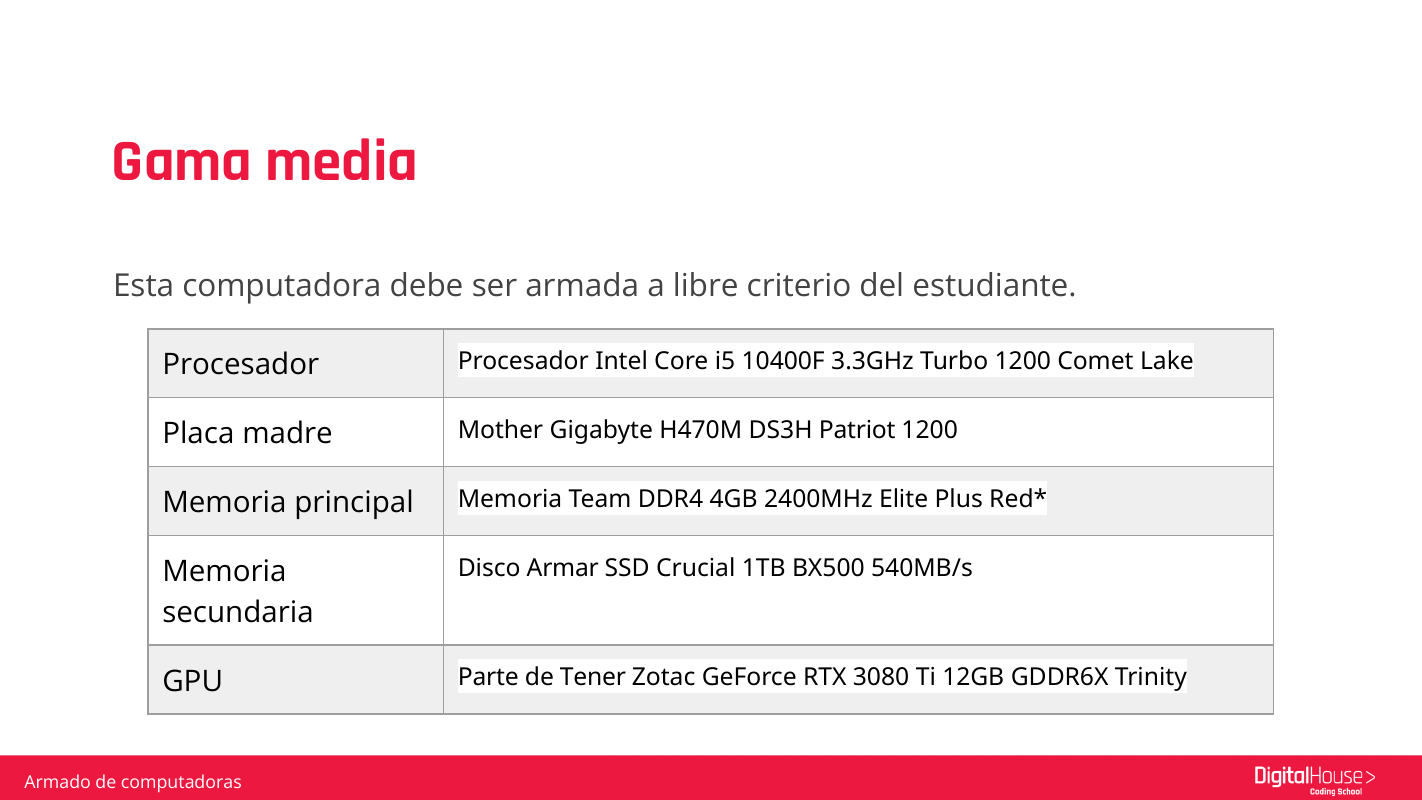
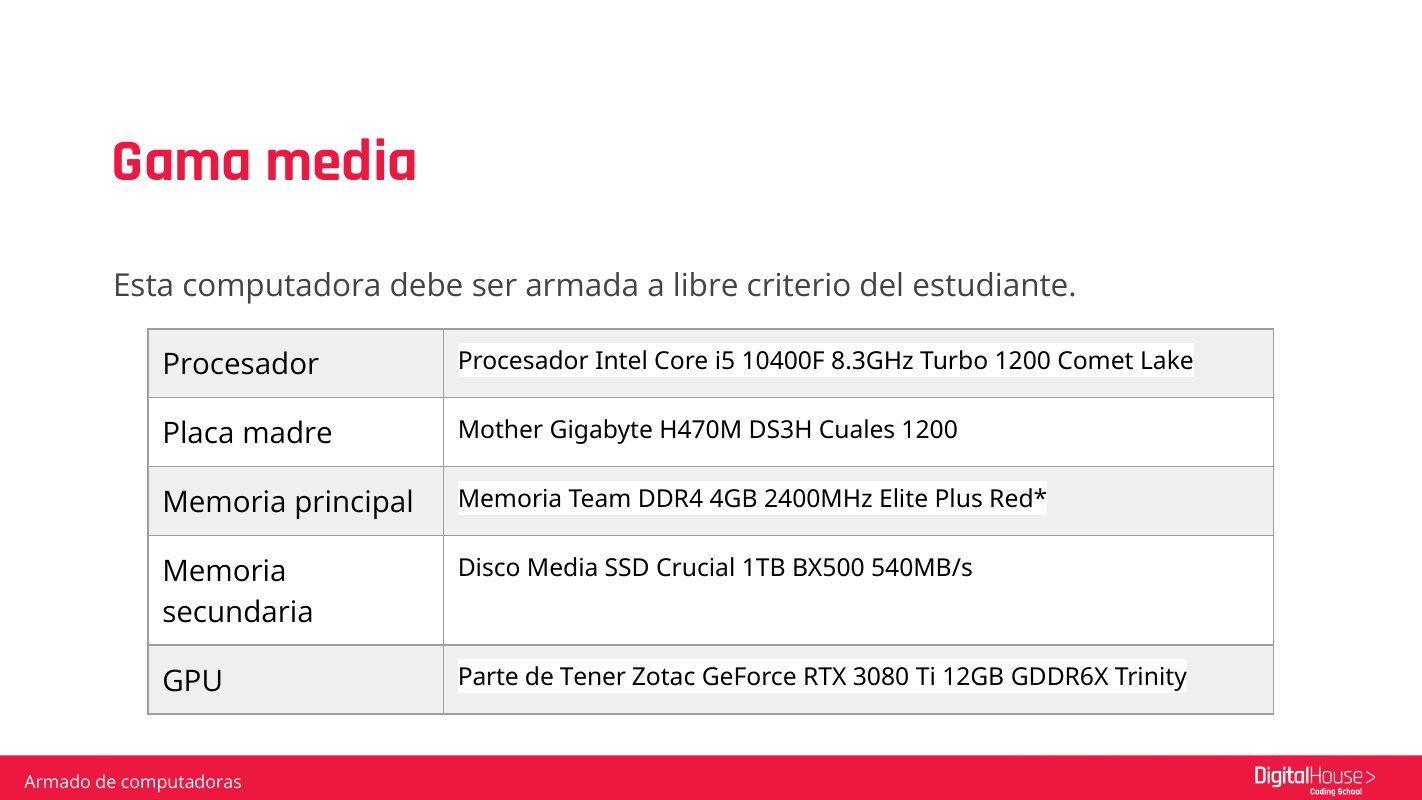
3.3GHz: 3.3GHz -> 8.3GHz (872, 361)
Patriot: Patriot -> Cuales (857, 430)
Disco Armar: Armar -> Media (563, 568)
